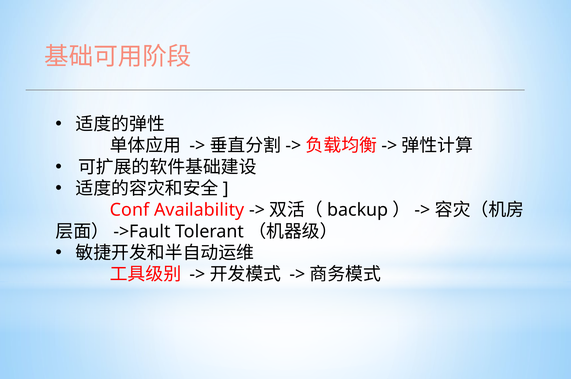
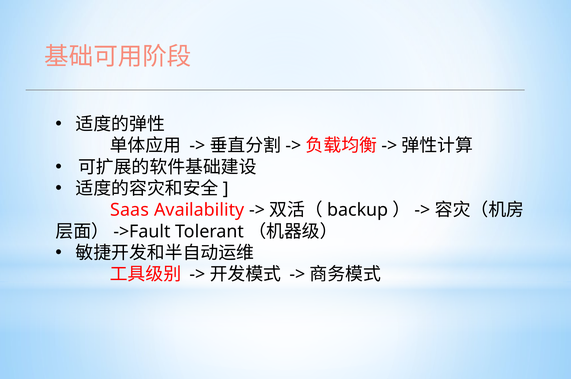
Conf: Conf -> Saas (130, 210)
